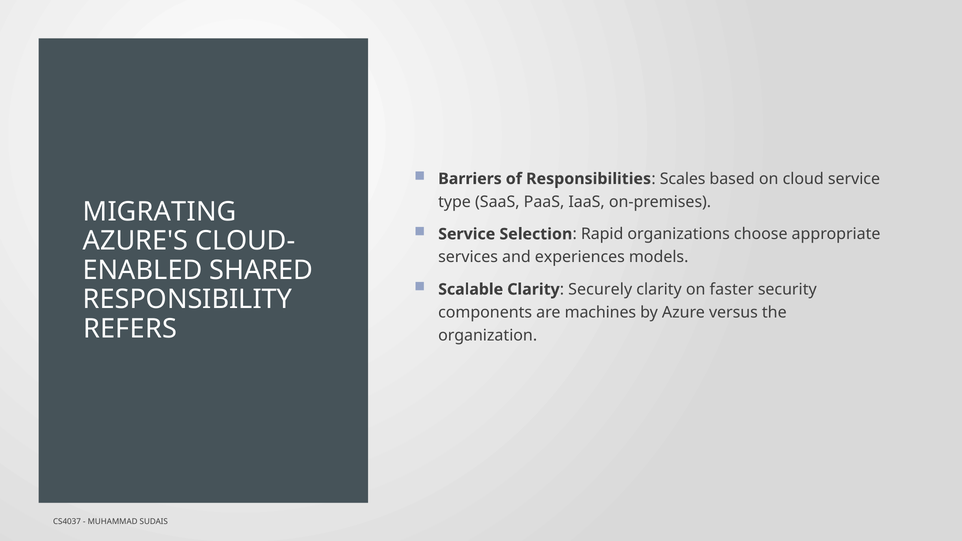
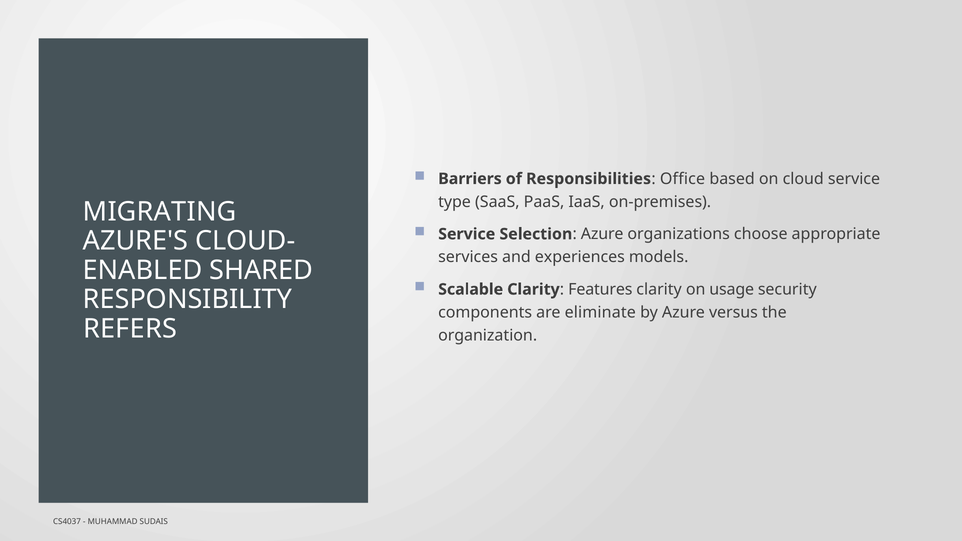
Scales: Scales -> Office (683, 179)
Selection Rapid: Rapid -> Azure (602, 234)
Securely: Securely -> Features (600, 289)
faster: faster -> usage (732, 289)
machines: machines -> eliminate (600, 312)
